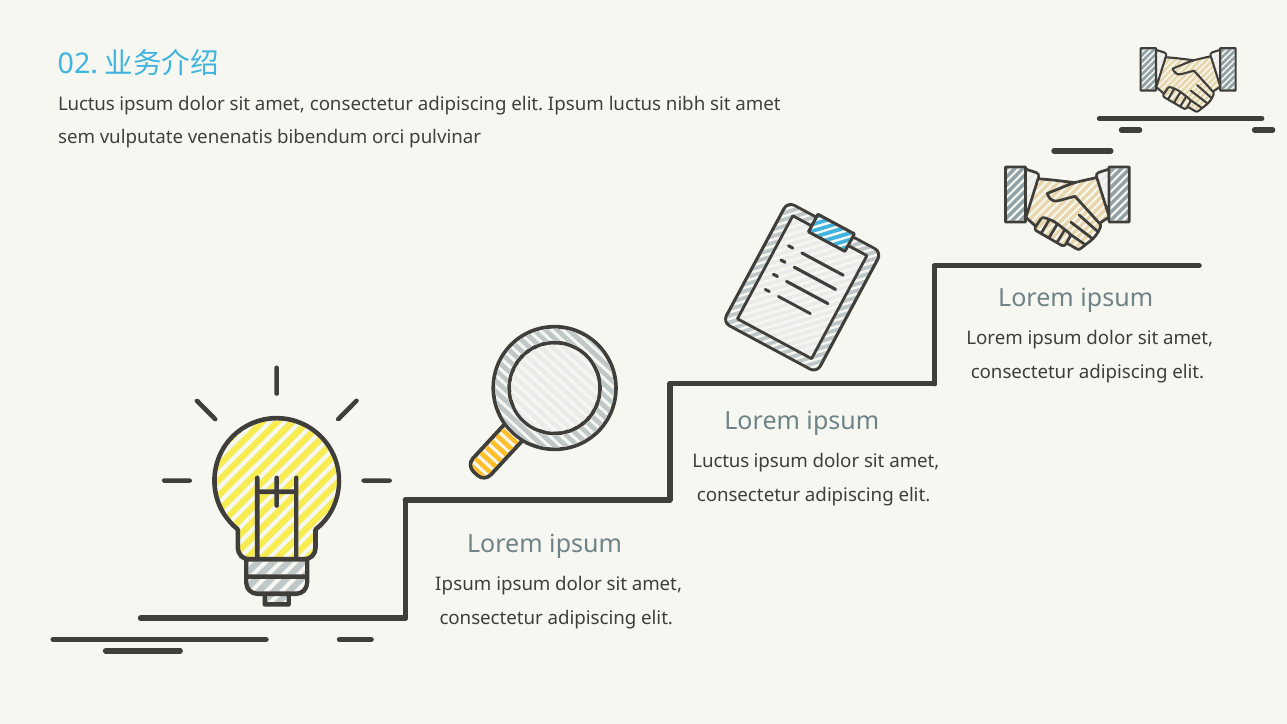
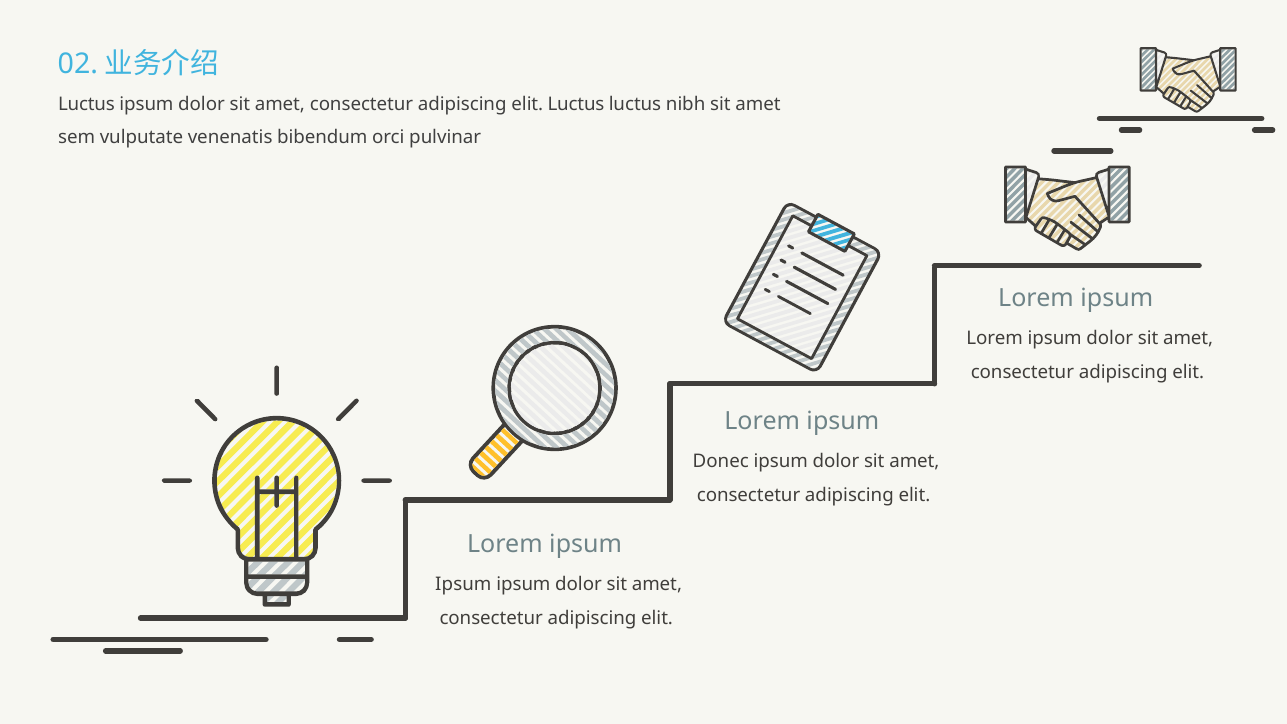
elit Ipsum: Ipsum -> Luctus (576, 104)
Luctus: Luctus -> Donec (721, 461)
